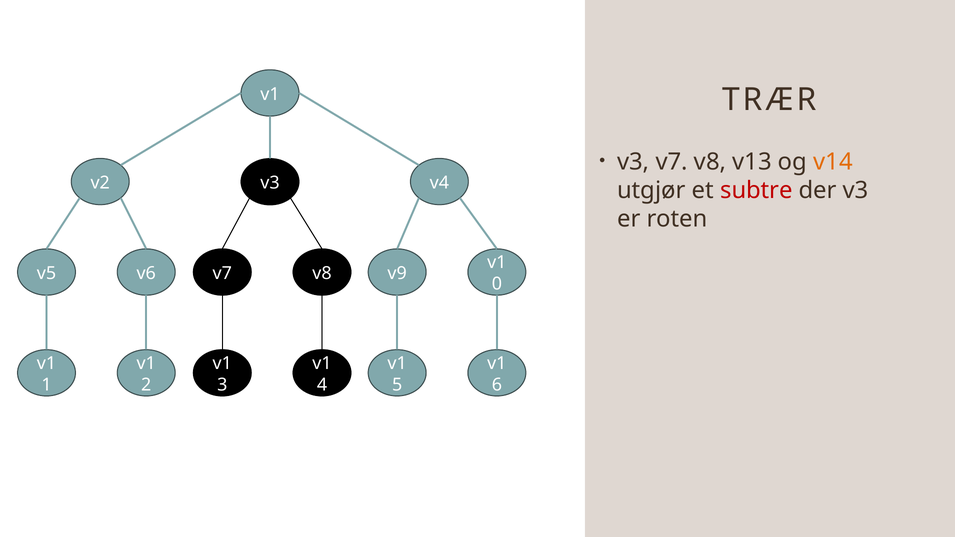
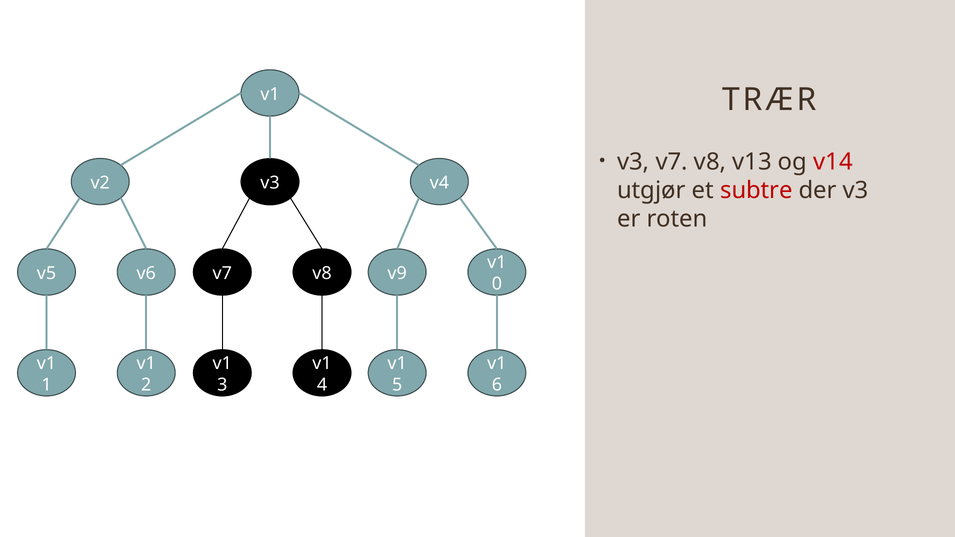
v14 colour: orange -> red (833, 162)
